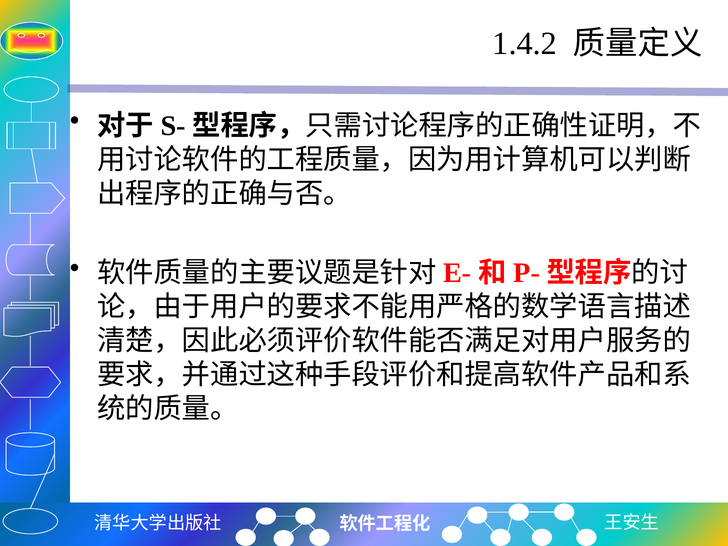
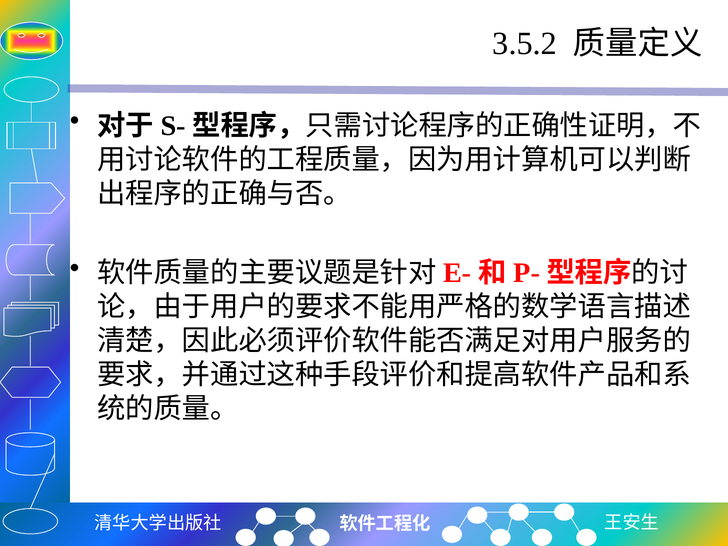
1.4.2: 1.4.2 -> 3.5.2 (525, 44)
